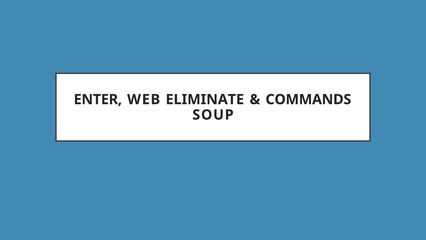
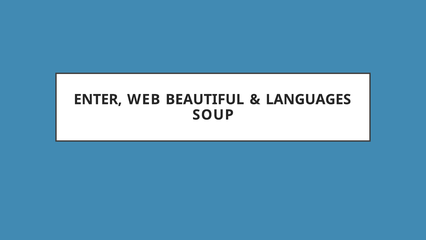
ELIMINATE: ELIMINATE -> BEAUTIFUL (205, 99)
COMMANDS: COMMANDS -> LANGUAGES (308, 99)
